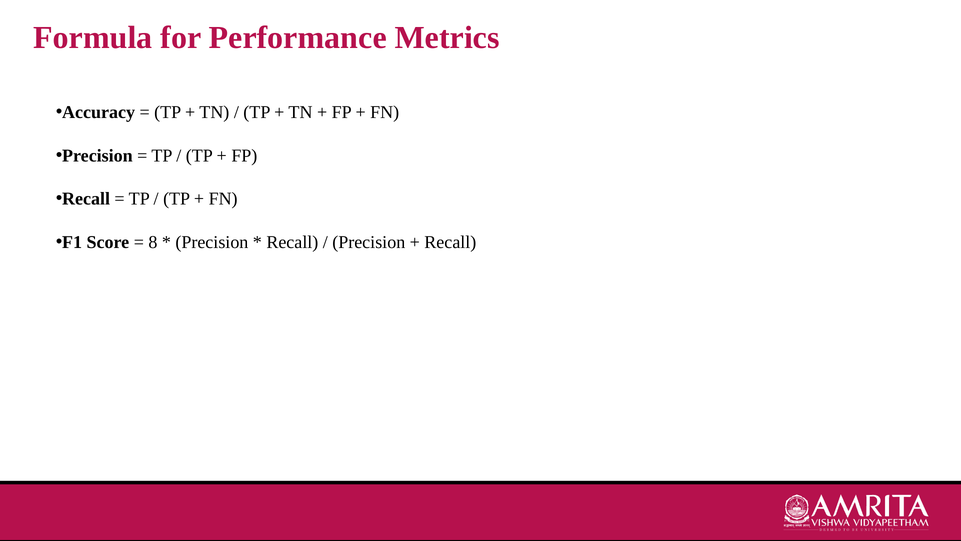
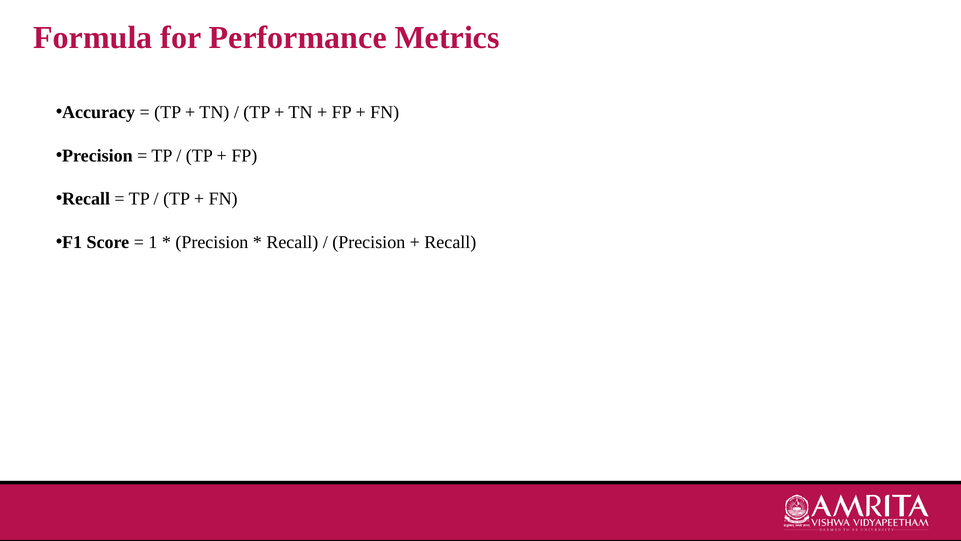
8: 8 -> 1 (153, 242)
